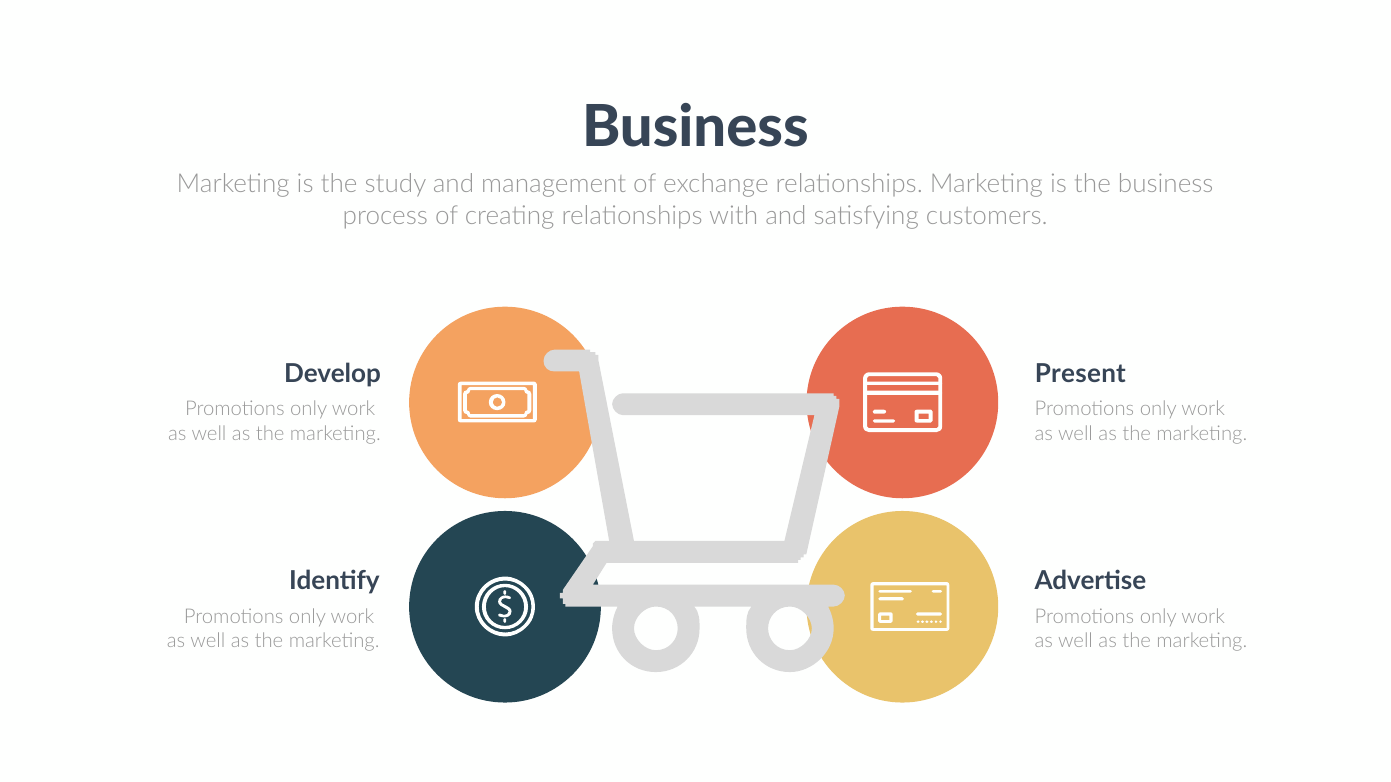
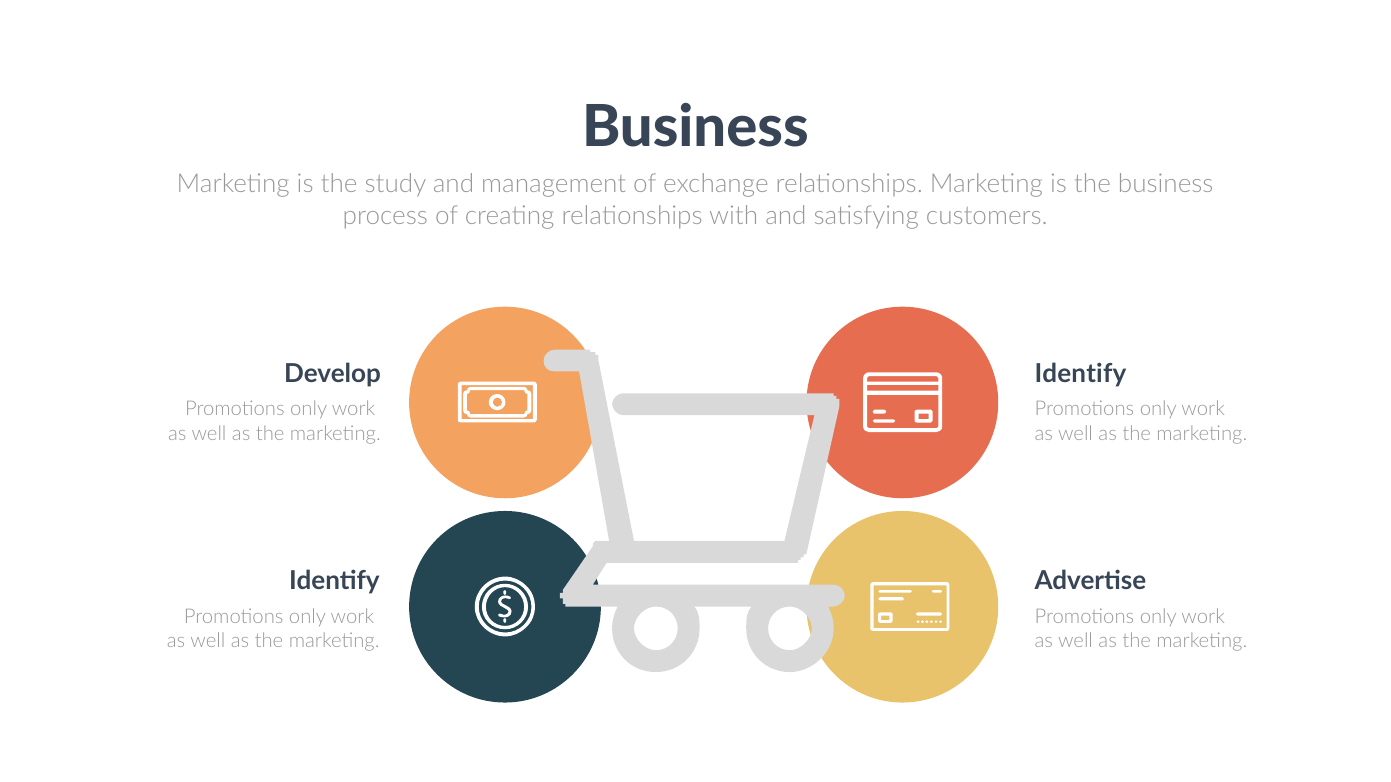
Present: Present -> Identify (1080, 374)
